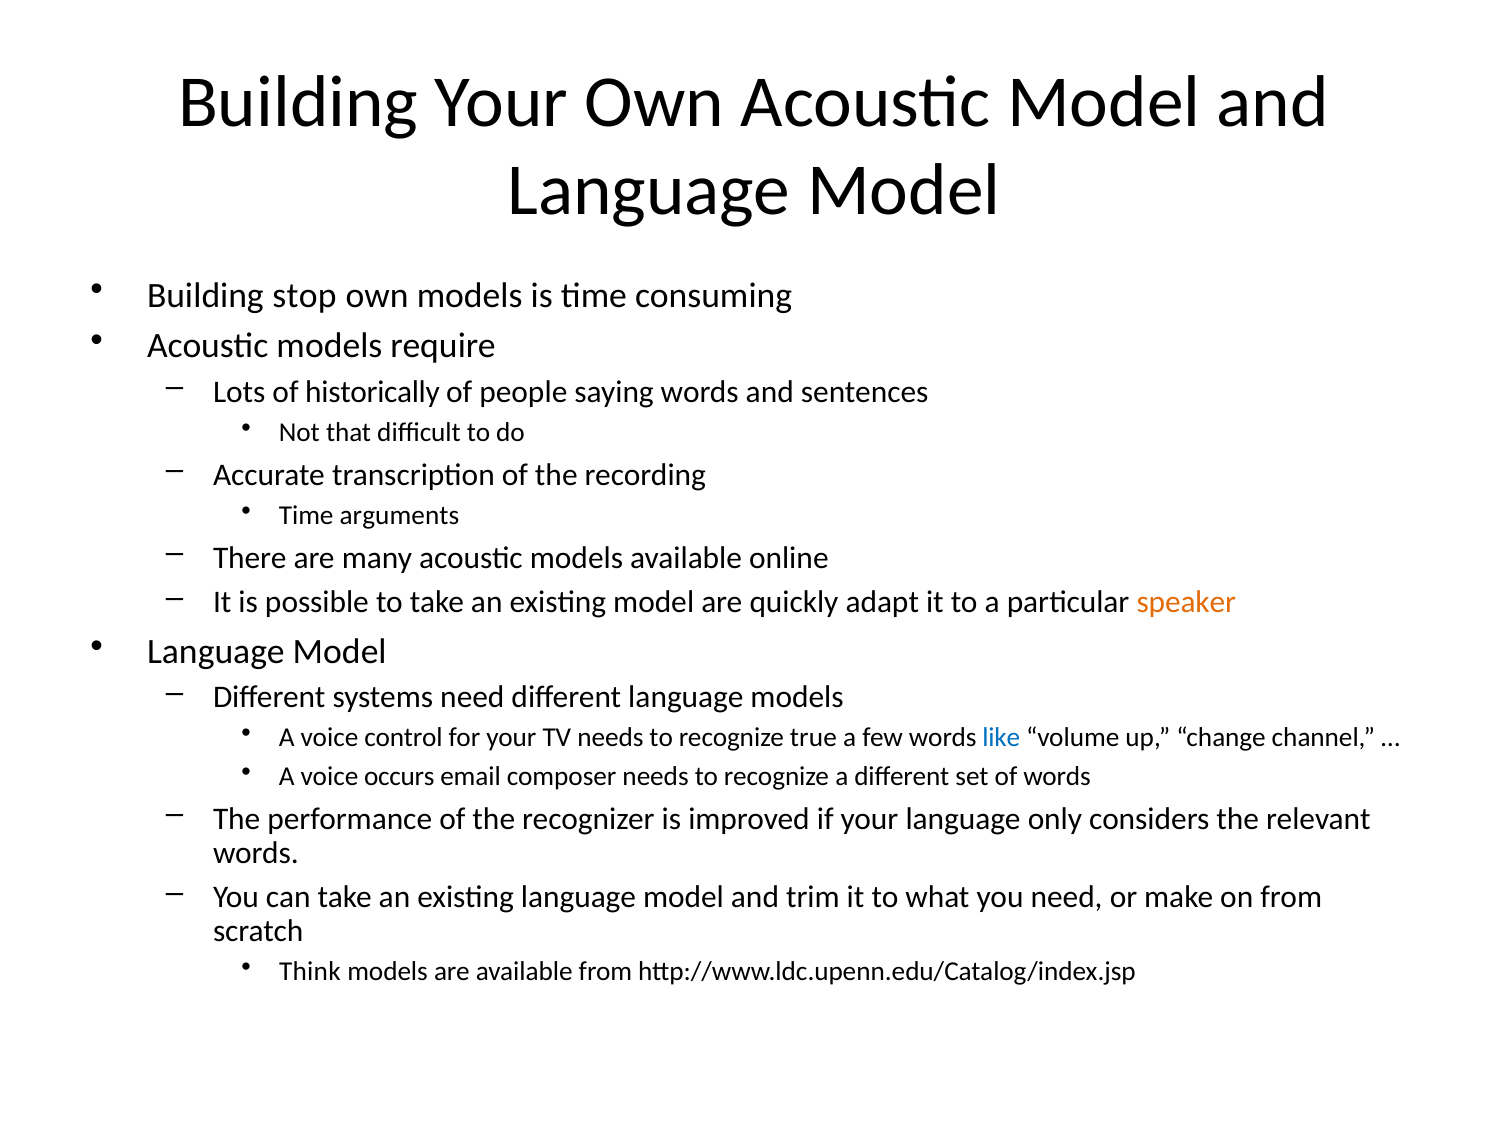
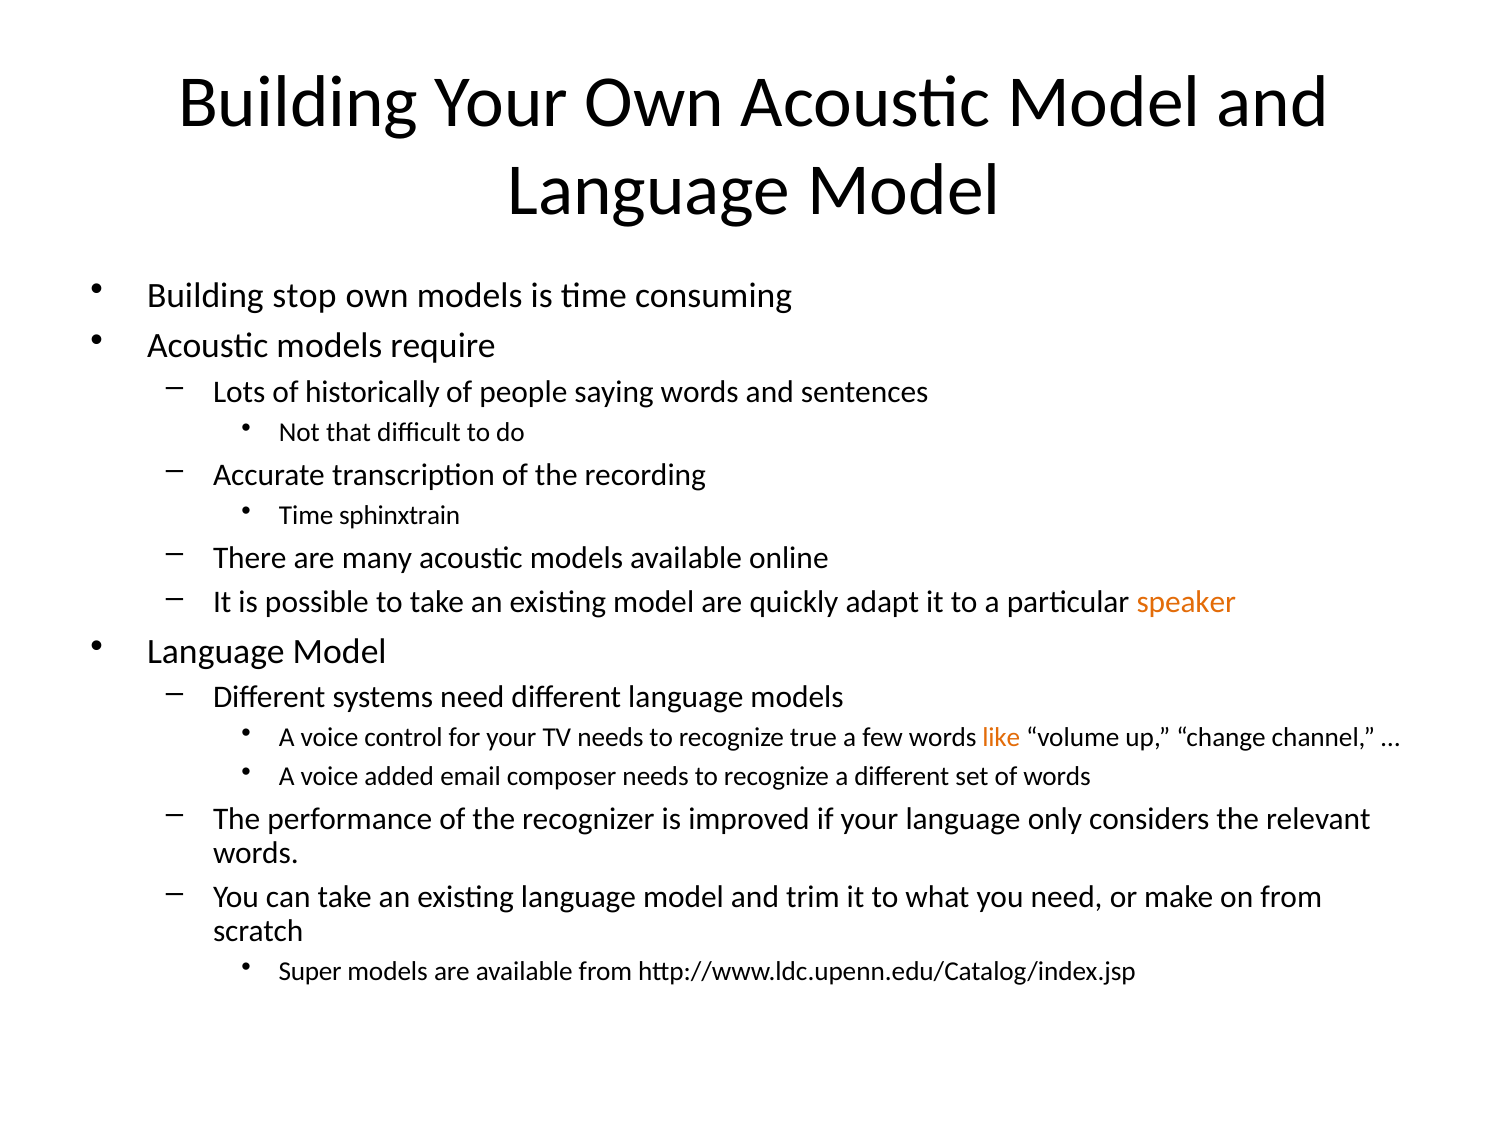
arguments: arguments -> sphinxtrain (400, 515)
like colour: blue -> orange (1001, 738)
occurs: occurs -> added (399, 776)
Think: Think -> Super (310, 972)
